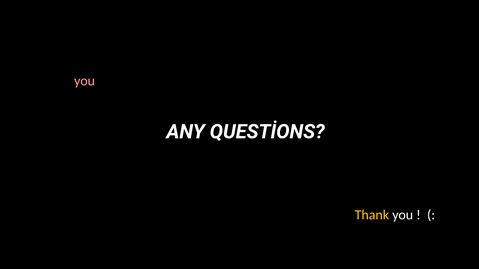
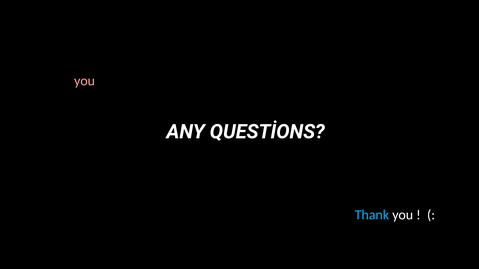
Thank colour: yellow -> light blue (372, 215)
